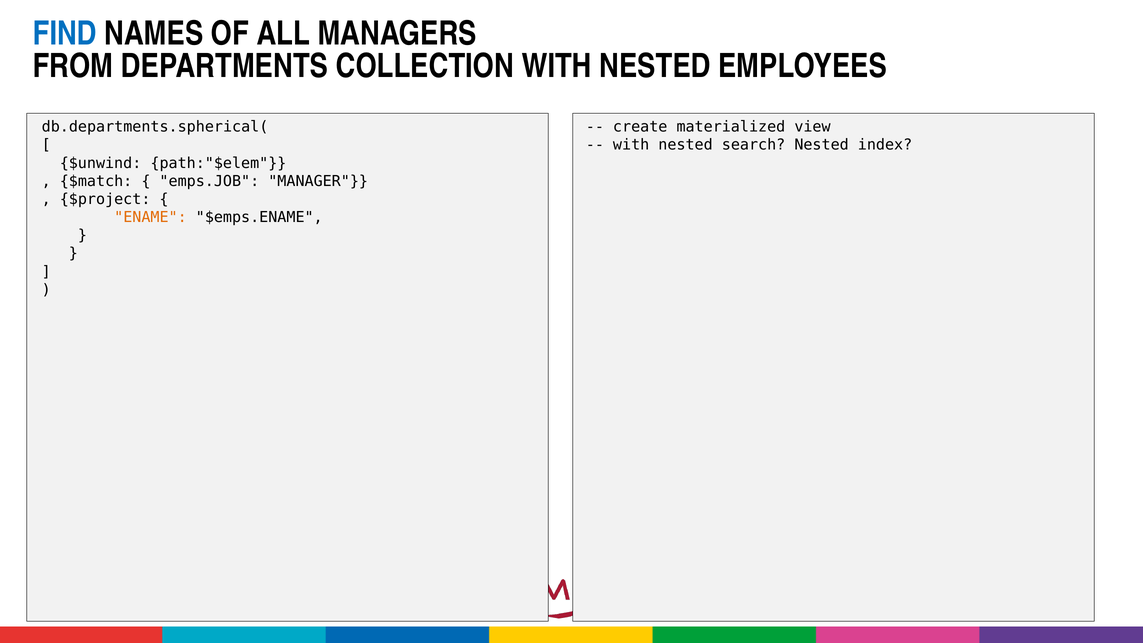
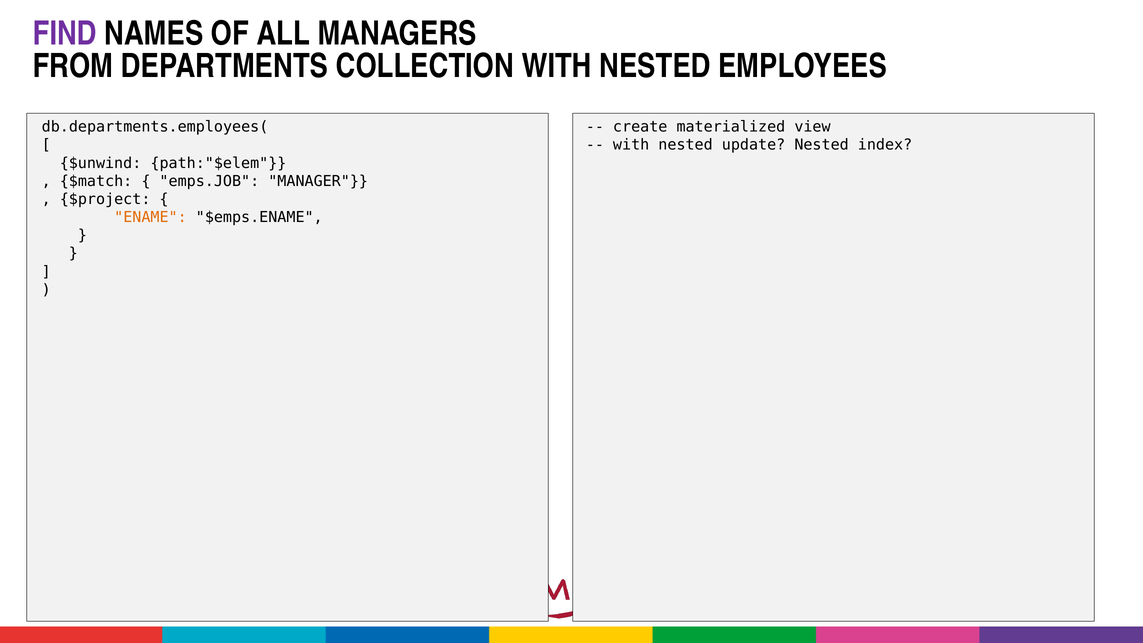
FIND colour: blue -> purple (65, 34)
db.departments.spherical(: db.departments.spherical( -> db.departments.employees( (155, 127)
search: search -> update (754, 145)
